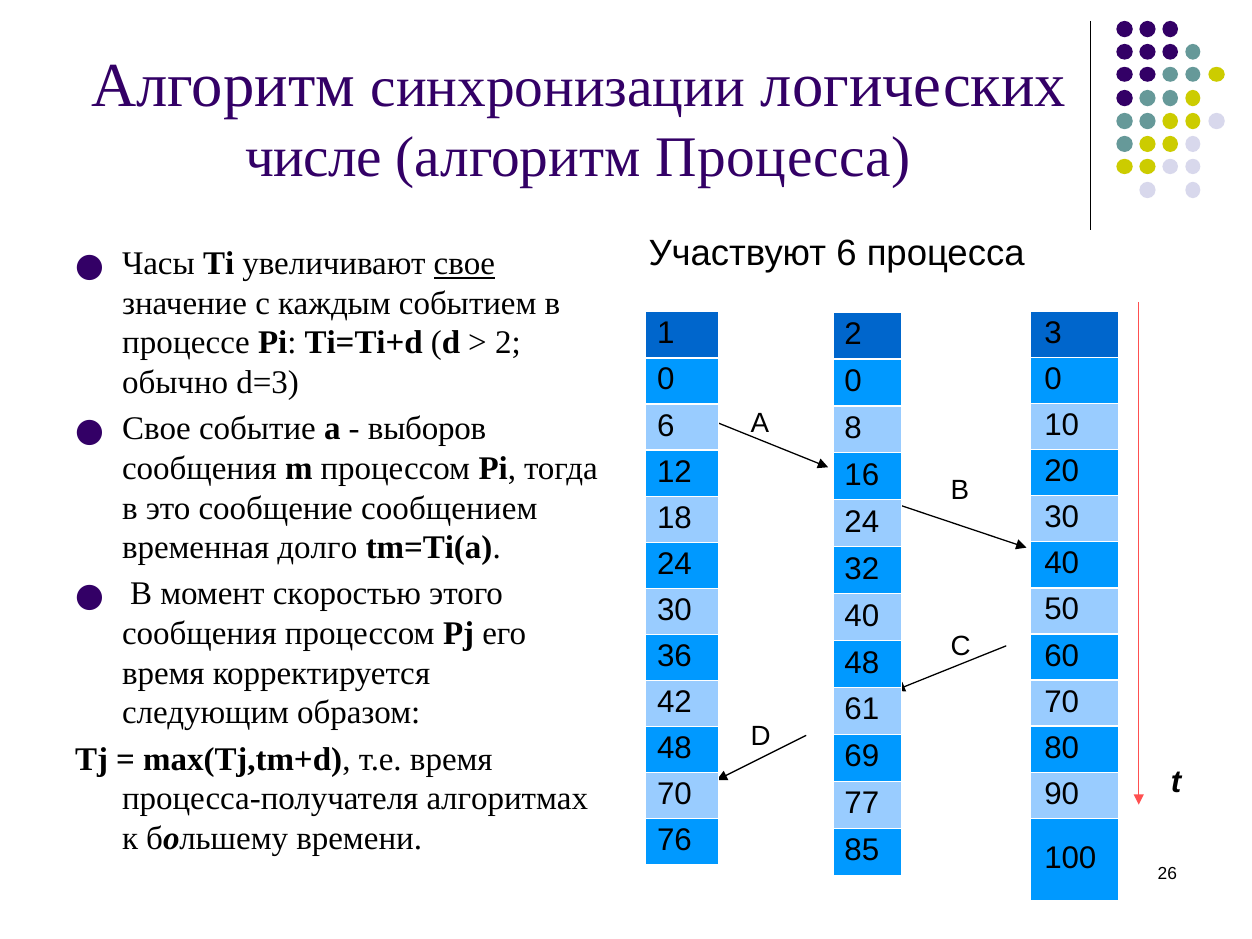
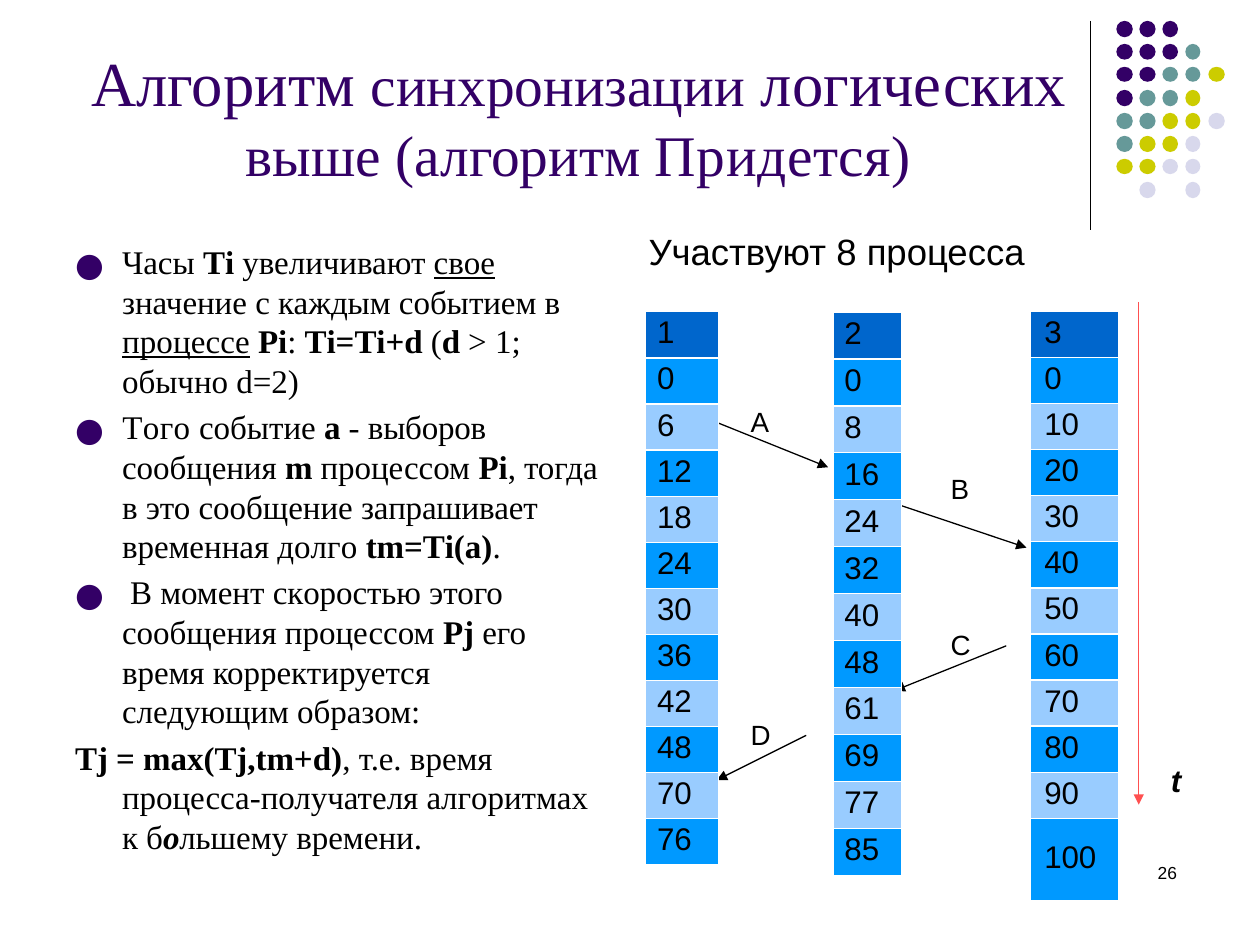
числе: числе -> выше (313, 157)
алгоритм Процесса: Процесса -> Придется (783, 157)
Участвуют 6: 6 -> 8 (846, 254)
процессе underline: none -> present (186, 343)
2: 2 -> 1 (508, 343)
d=3: d=3 -> d=2 (268, 383)
Свое: Свое -> Того (156, 429)
сообщением: сообщением -> запрашивает (449, 508)
